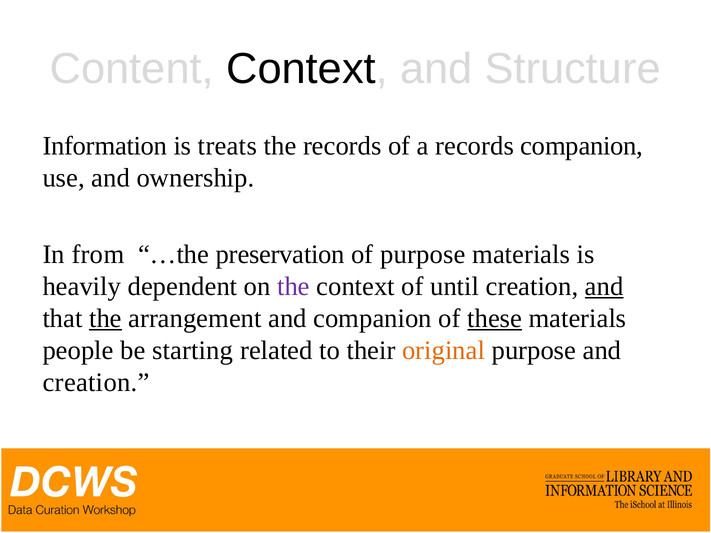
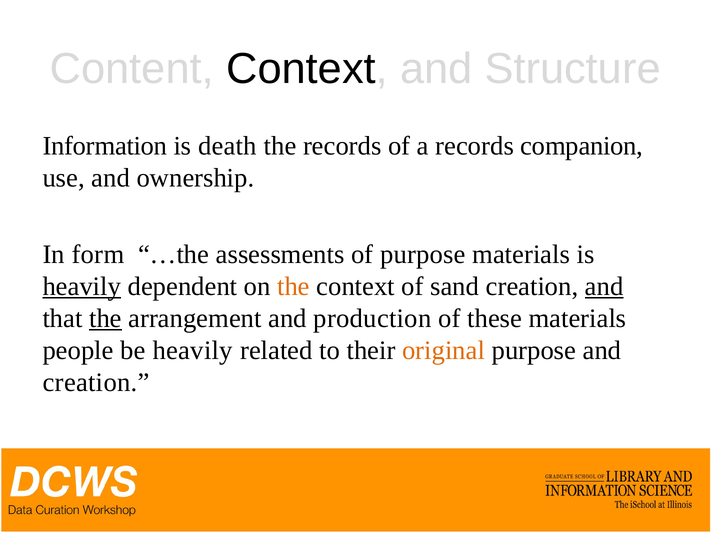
treats: treats -> death (227, 146)
from: from -> form (98, 255)
preservation: preservation -> assessments (280, 255)
heavily underline: none -> present (82, 287)
the colour: purple -> orange (293, 287)
until: until -> sand (455, 287)
and companion: companion -> production (372, 319)
these underline: present -> none (495, 319)
be starting: starting -> heavily (193, 351)
